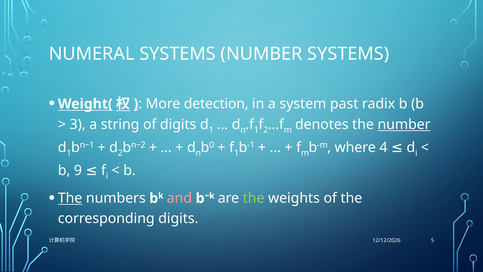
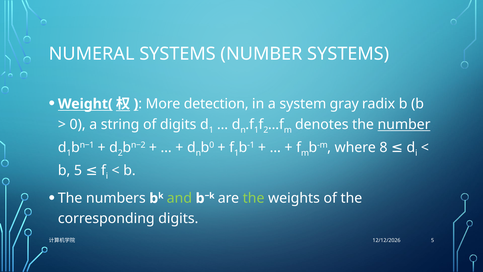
past: past -> gray (344, 104)
3: 3 -> 0 (78, 124)
4: 4 -> 8 (383, 147)
b 9: 9 -> 5 (78, 170)
The underline: present -> none (70, 198)
and colour: pink -> light green (179, 198)
